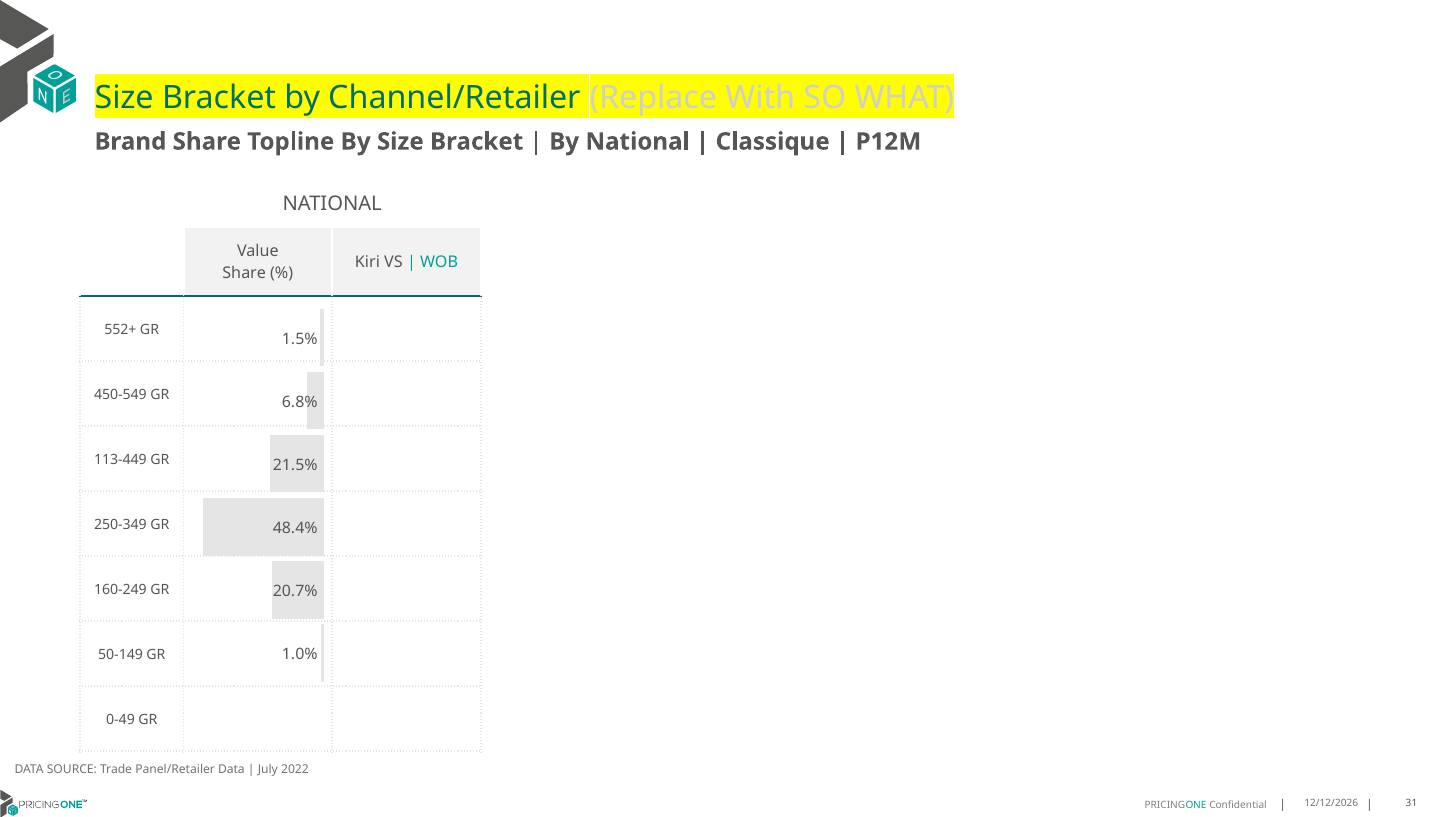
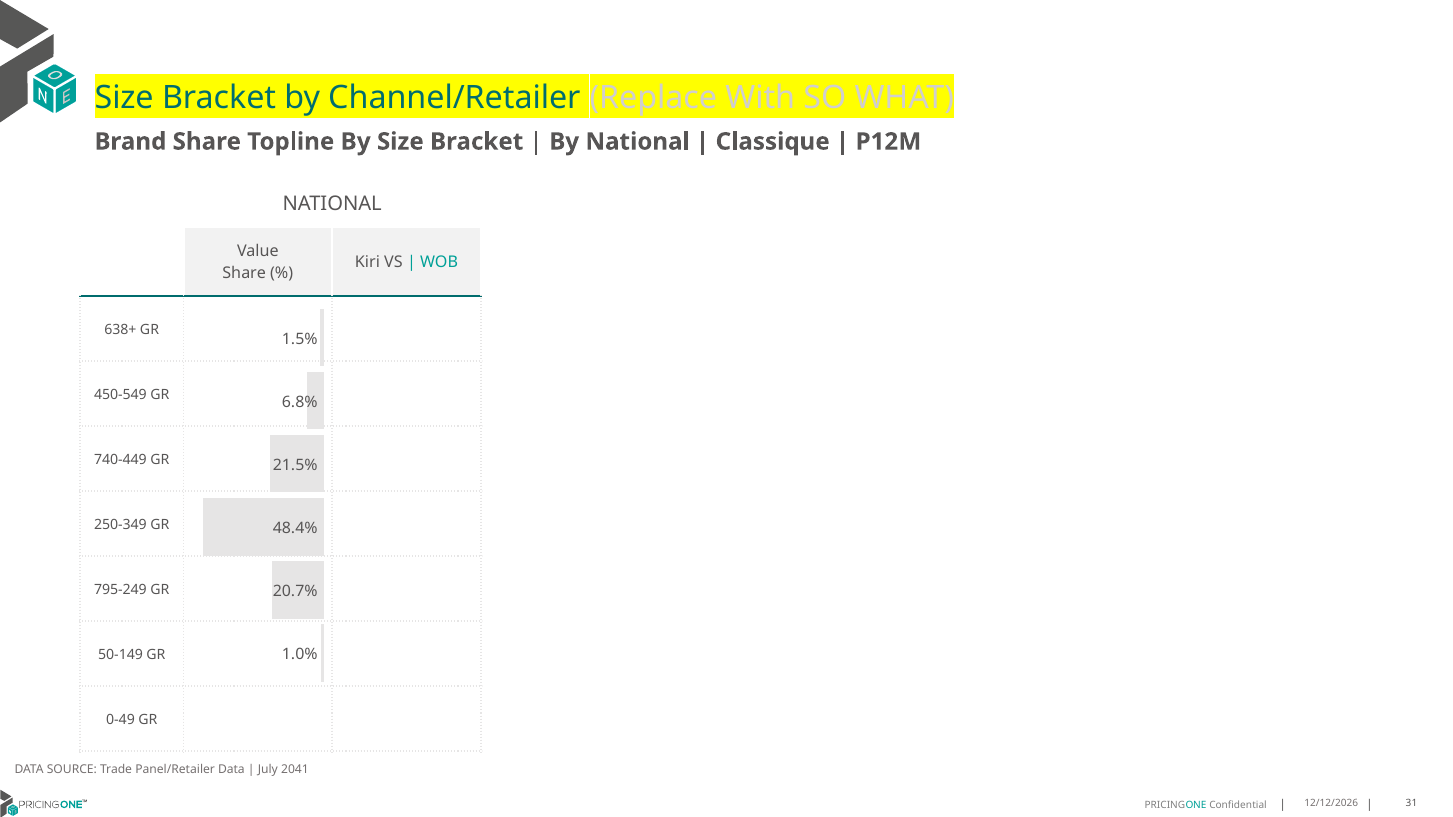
552+: 552+ -> 638+ (120, 330)
113-449: 113-449 -> 740-449 (120, 460)
160-249: 160-249 -> 795-249 (120, 590)
2022: 2022 -> 2041 (295, 770)
